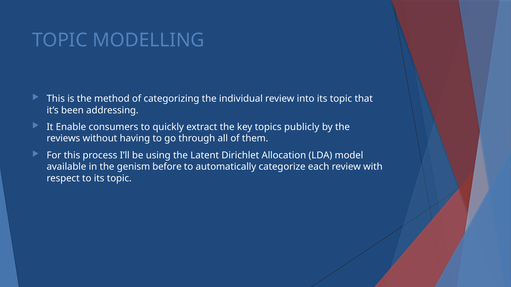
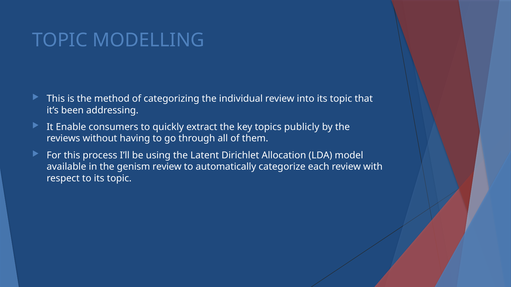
genism before: before -> review (167, 167)
